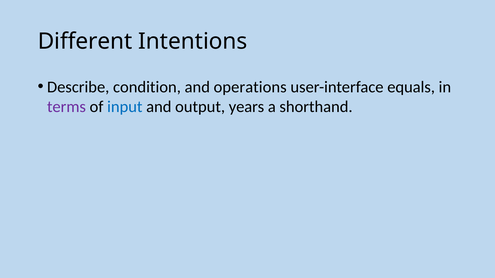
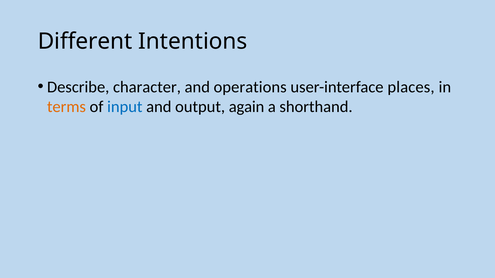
condition: condition -> character (147, 87)
equals: equals -> places (411, 87)
terms colour: purple -> orange (66, 107)
years: years -> again (247, 107)
